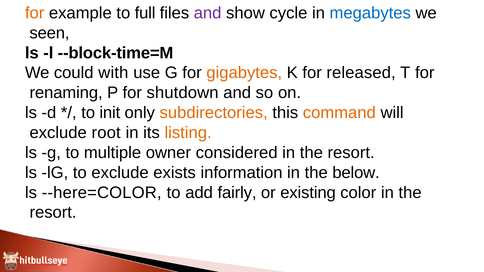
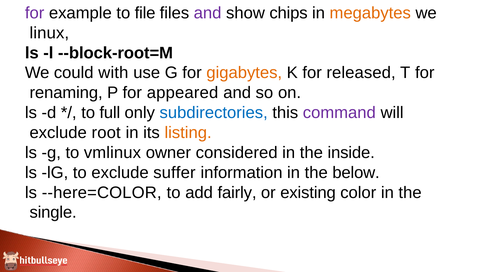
for colour: orange -> purple (35, 13)
full: full -> file (145, 13)
cycle: cycle -> chips (288, 13)
megabytes colour: blue -> orange (370, 13)
seen: seen -> linux (49, 33)
--block-time=M: --block-time=M -> --block-root=M (115, 53)
shutdown: shutdown -> appeared (183, 93)
init: init -> full (110, 113)
subdirectories colour: orange -> blue (214, 113)
command colour: orange -> purple (339, 113)
multiple: multiple -> vmlinux (112, 153)
resort: resort -> inside (351, 153)
exists: exists -> suffer (174, 173)
resort: resort -> single (53, 213)
